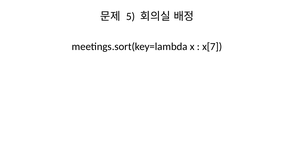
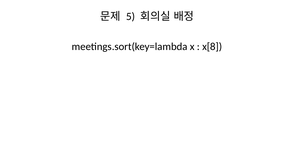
x[7: x[7 -> x[8 (212, 47)
